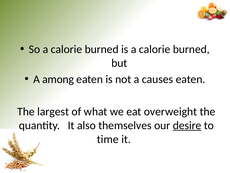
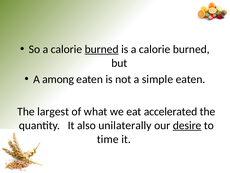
burned underline: none -> present (102, 49)
causes: causes -> simple (157, 79)
overweight: overweight -> accelerated (171, 111)
themselves: themselves -> unilaterally (125, 125)
